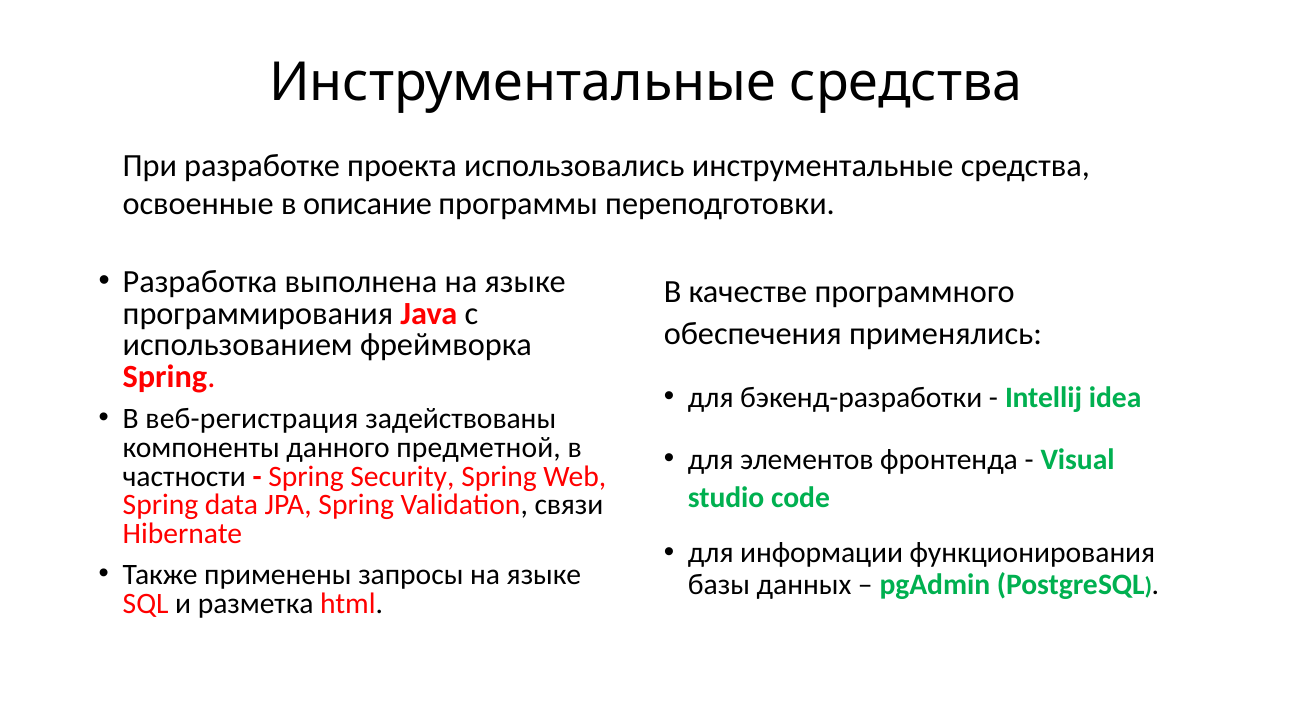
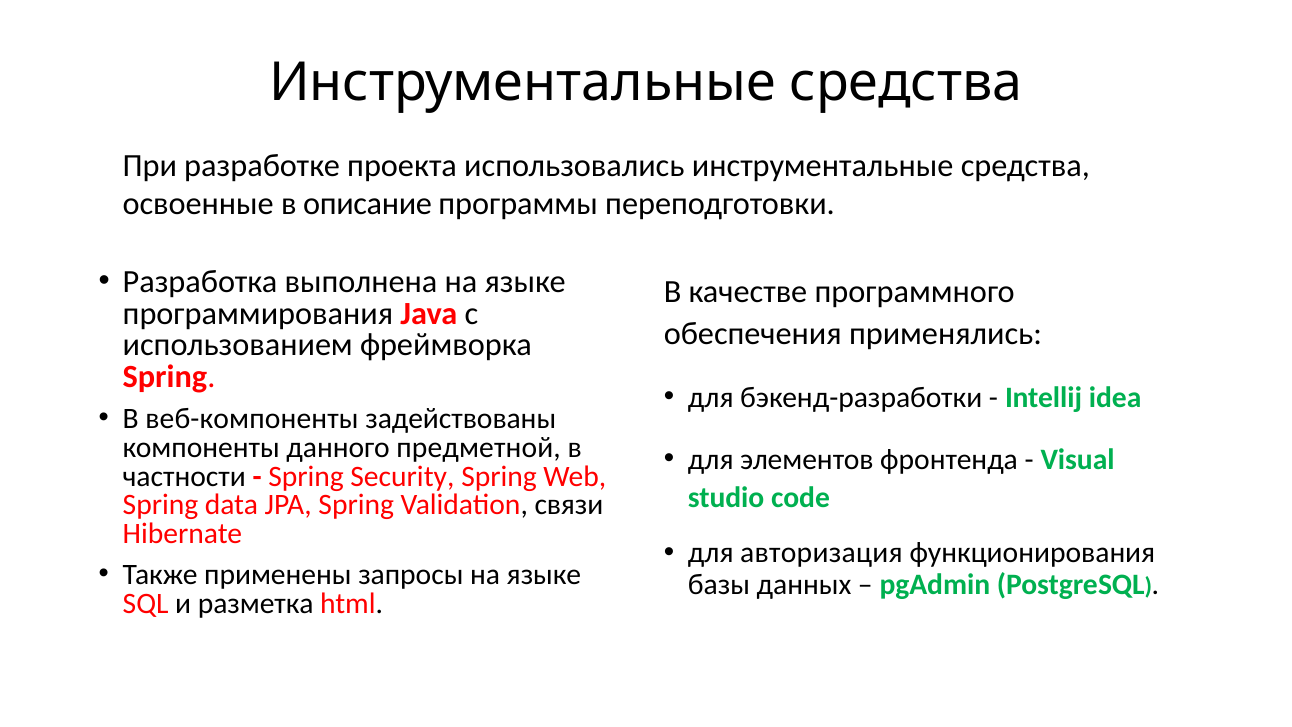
веб-регистрация: веб-регистрация -> веб-компоненты (252, 419)
информации: информации -> авторизация (821, 553)
